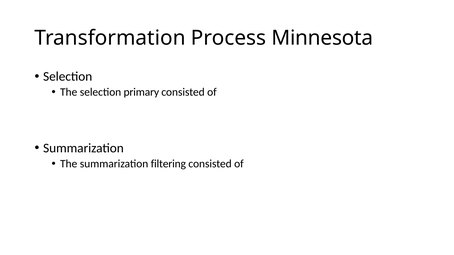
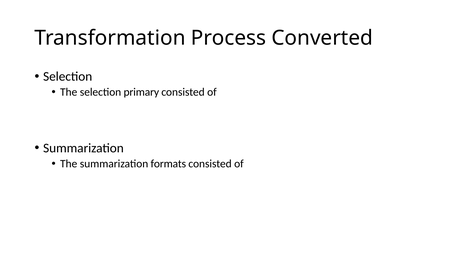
Minnesota: Minnesota -> Converted (322, 38)
filtering: filtering -> formats (168, 164)
